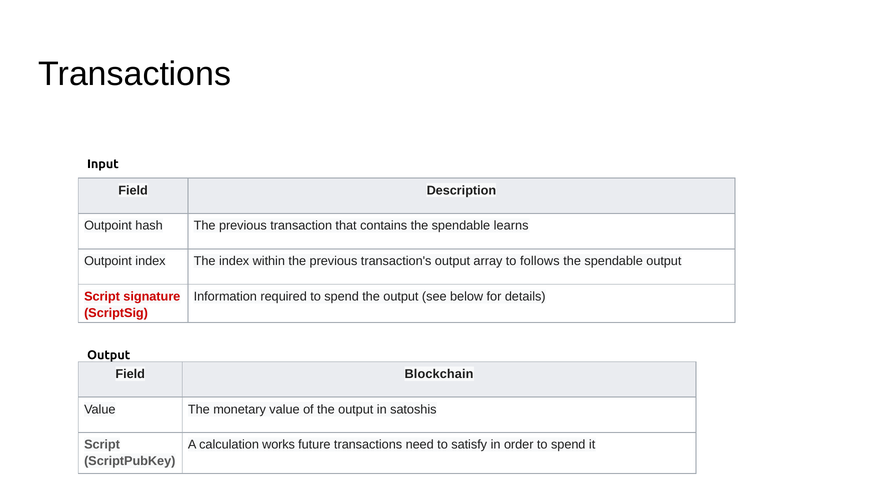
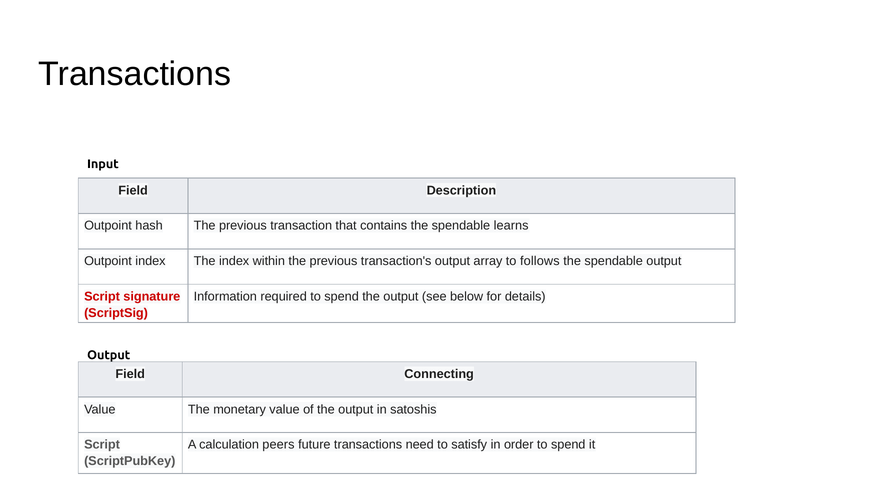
Blockchain: Blockchain -> Connecting (439, 374)
works: works -> peers (278, 445)
